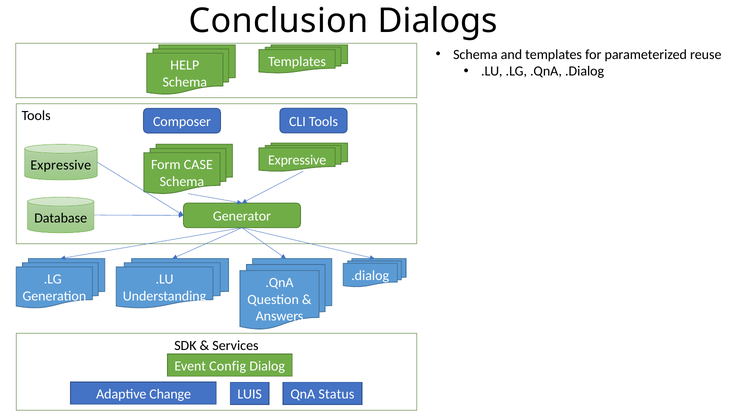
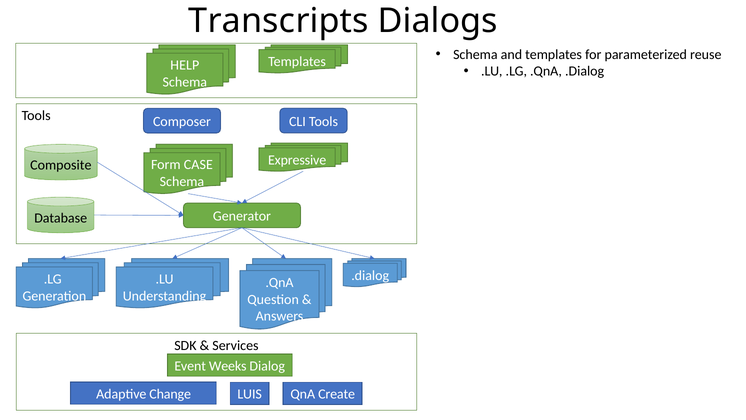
Conclusion: Conclusion -> Transcripts (279, 21)
Expressive: Expressive -> Composite (61, 165)
Event Config: Config -> Weeks (228, 366)
QnA Status: Status -> Create (337, 394)
